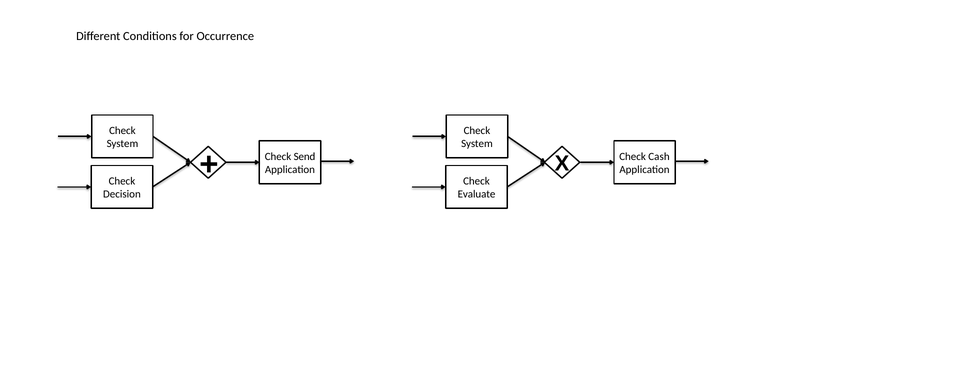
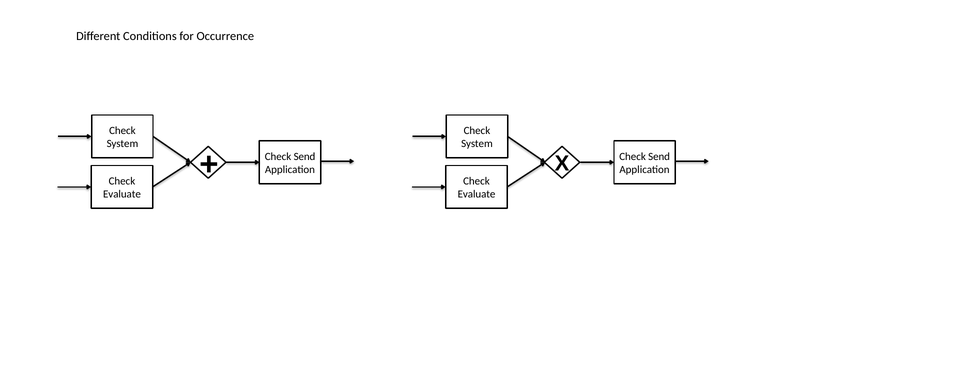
Cash: Cash -> Send (659, 157)
Decision: Decision -> Evaluate (122, 194)
